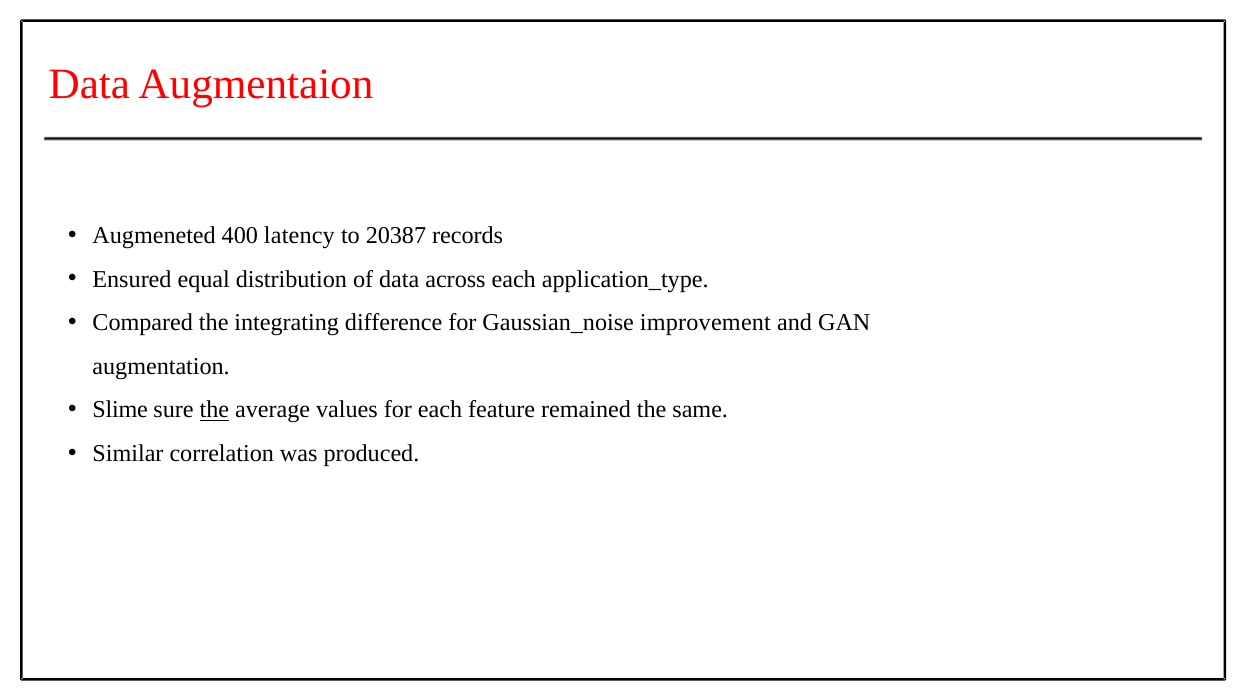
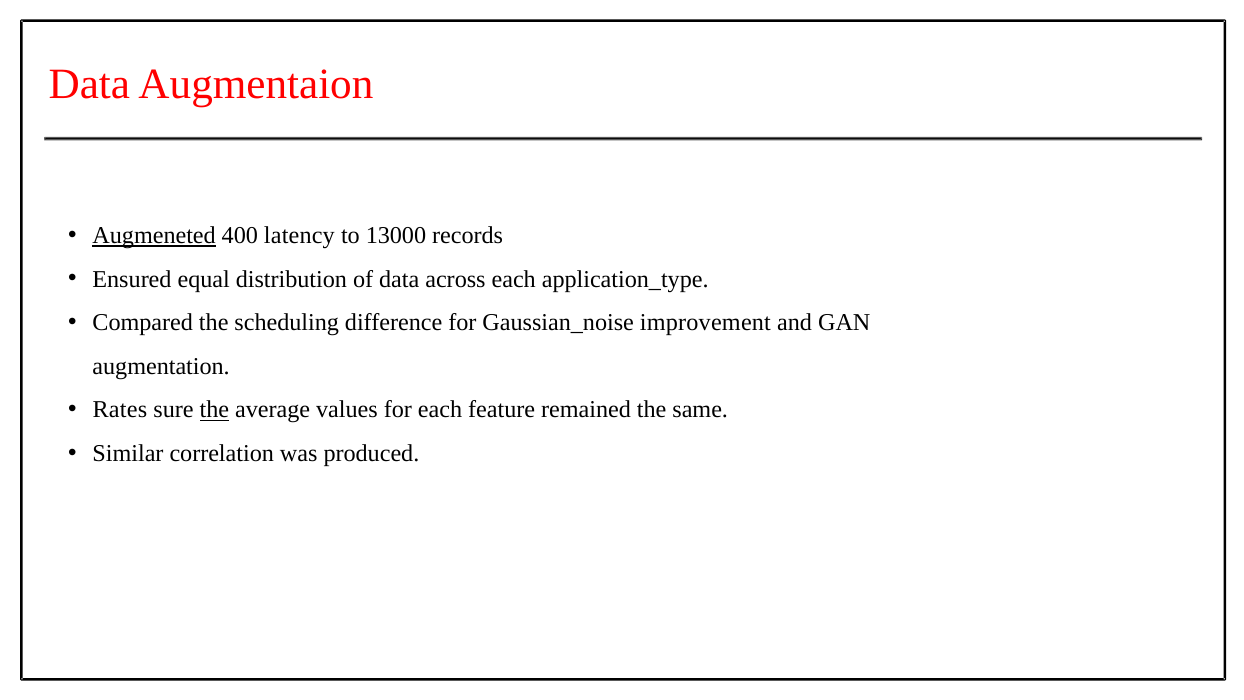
Augmeneted underline: none -> present (154, 235)
20387: 20387 -> 13000 (396, 235)
integrating: integrating -> scheduling (287, 323)
Slime: Slime -> Rates (120, 410)
